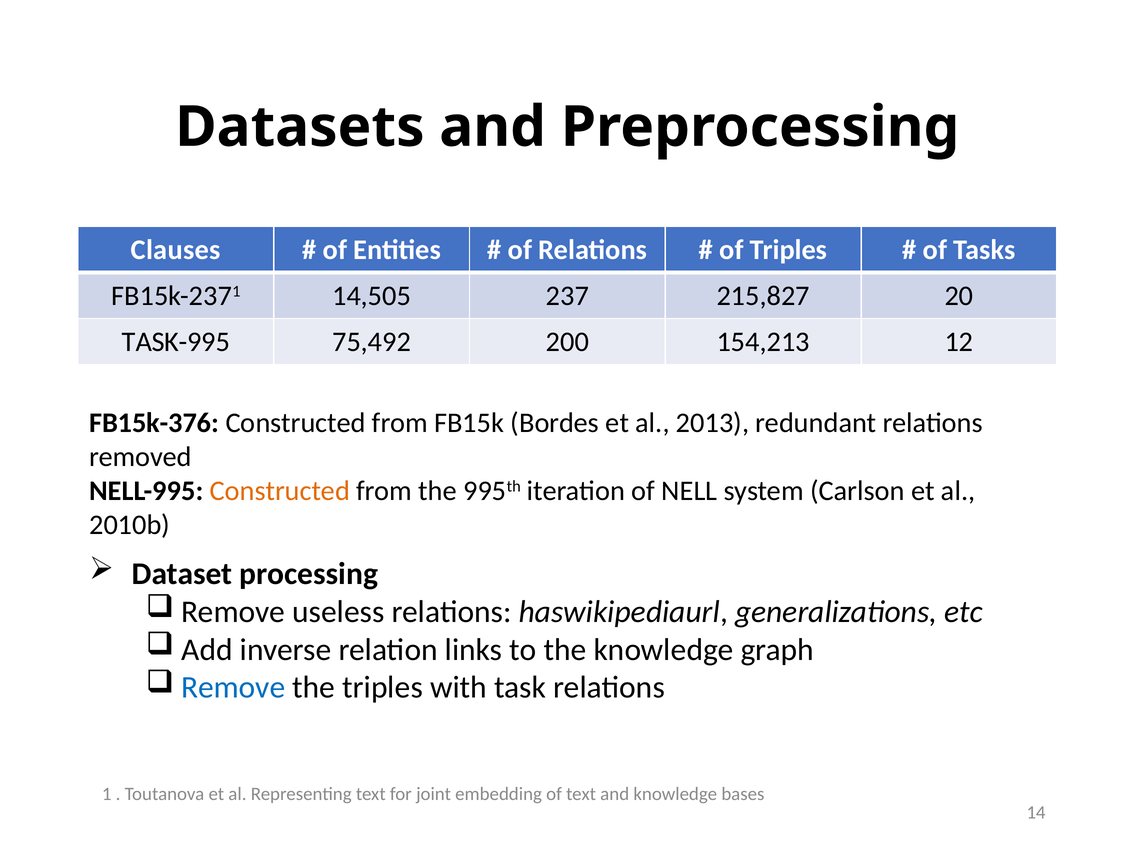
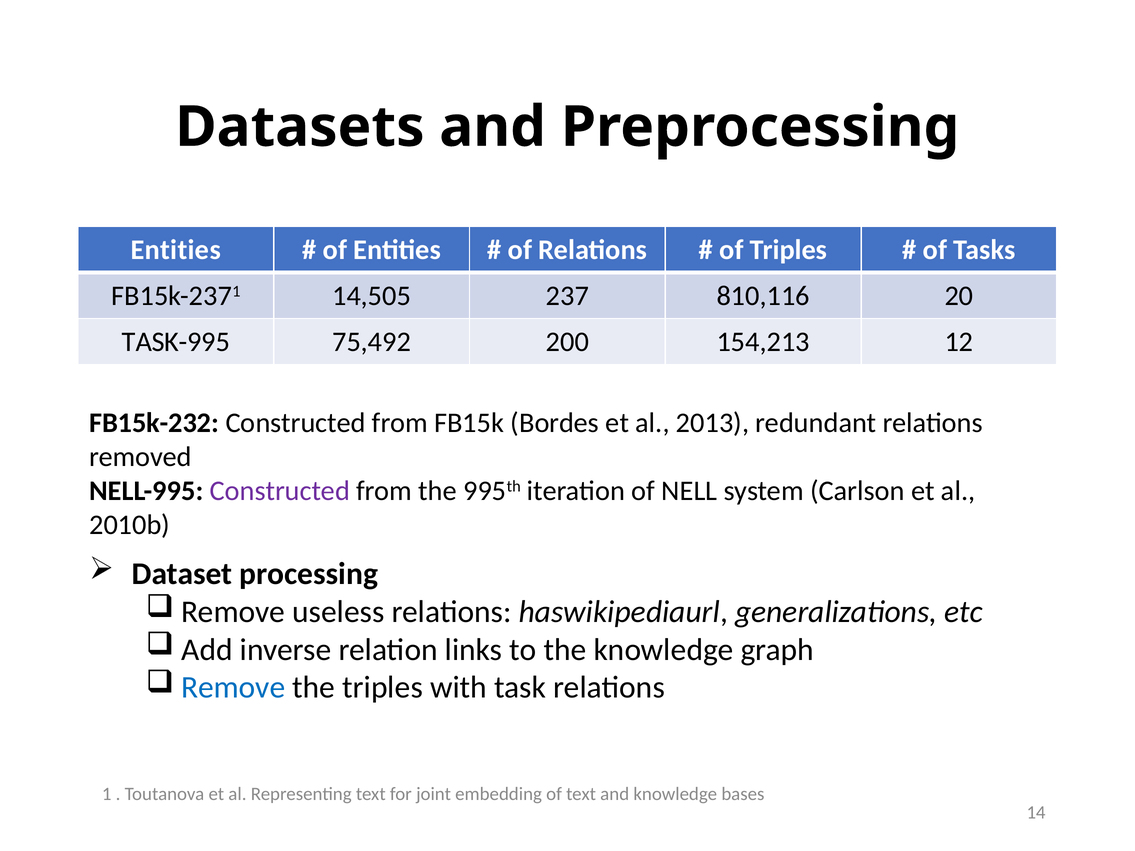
Clauses: Clauses -> Entities (176, 250)
215,827: 215,827 -> 810,116 (763, 296)
FB15k-376: FB15k-376 -> FB15k-232 (154, 423)
Constructed colour: orange -> purple (280, 491)
